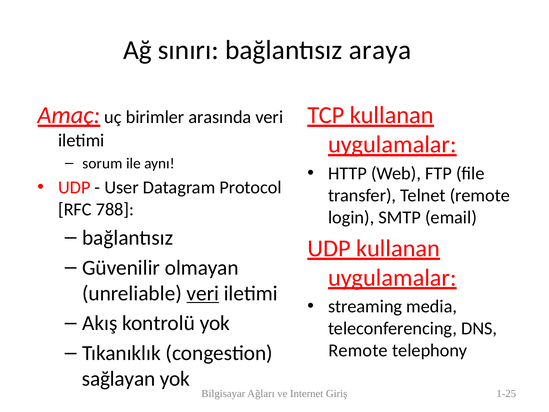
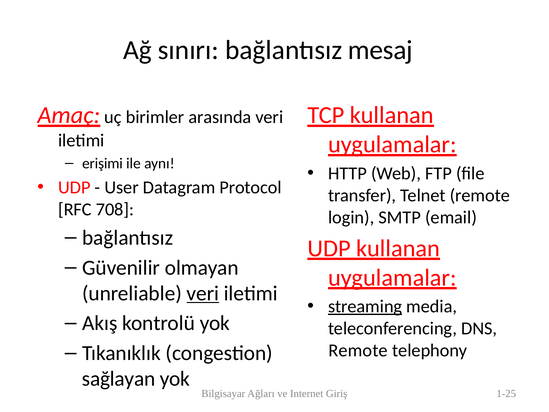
araya: araya -> mesaj (380, 50)
sorum: sorum -> erişimi (102, 163)
788: 788 -> 708 (115, 209)
streaming underline: none -> present (365, 306)
